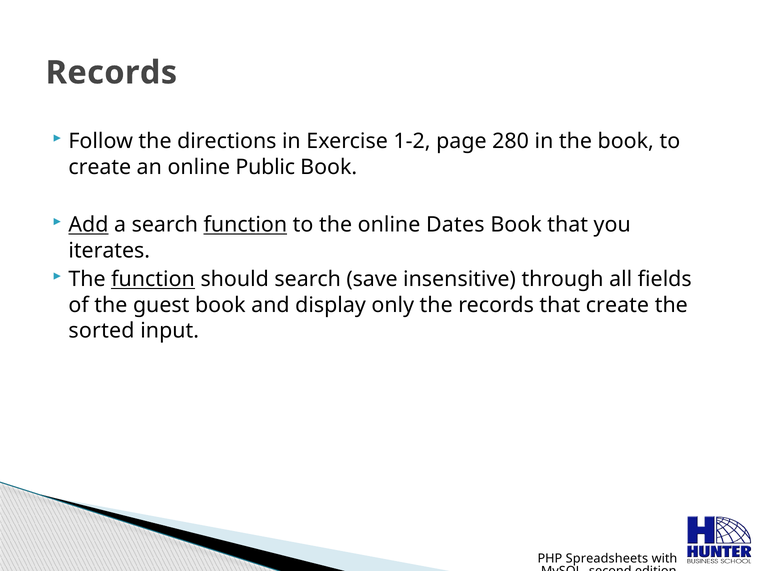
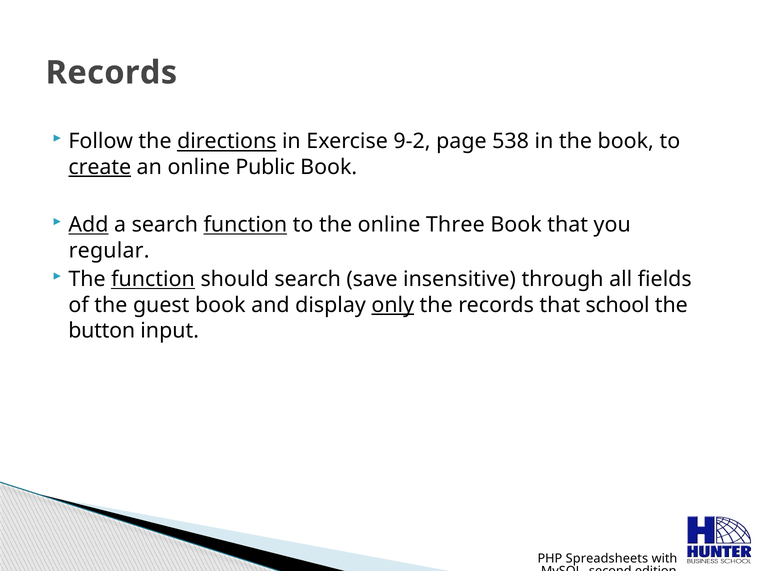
directions underline: none -> present (227, 142)
1-2: 1-2 -> 9-2 (412, 142)
280: 280 -> 538 (511, 142)
create underline: none -> present (100, 167)
Dates: Dates -> Three (455, 225)
iterates: iterates -> regular (109, 251)
only underline: none -> present (393, 305)
that create: create -> school (618, 305)
sorted: sorted -> button (102, 331)
